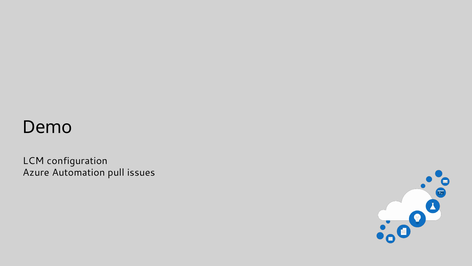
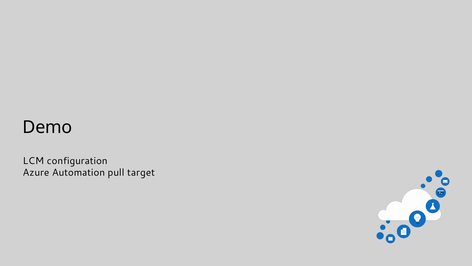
issues: issues -> target (141, 172)
